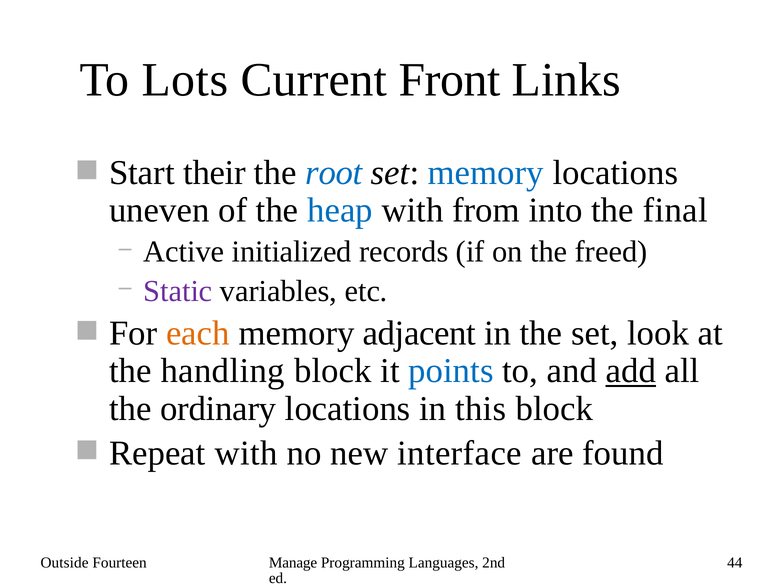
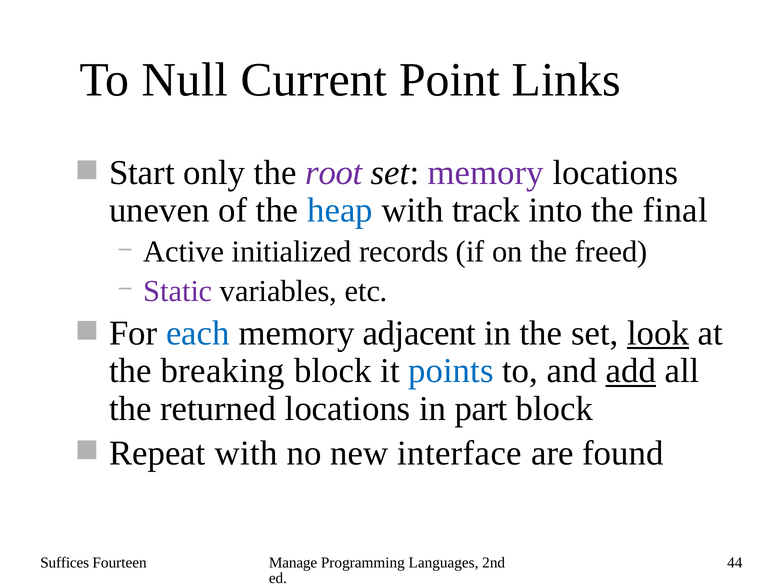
Lots: Lots -> Null (185, 80)
Front: Front -> Point (449, 80)
their: their -> only (214, 173)
root colour: blue -> purple (334, 173)
memory colour: blue -> purple (486, 173)
from: from -> track (486, 210)
each colour: orange -> blue (198, 333)
look underline: none -> present (658, 333)
handling: handling -> breaking (223, 370)
ordinary: ordinary -> returned (218, 408)
this: this -> part (481, 408)
Outside: Outside -> Suffices (65, 562)
